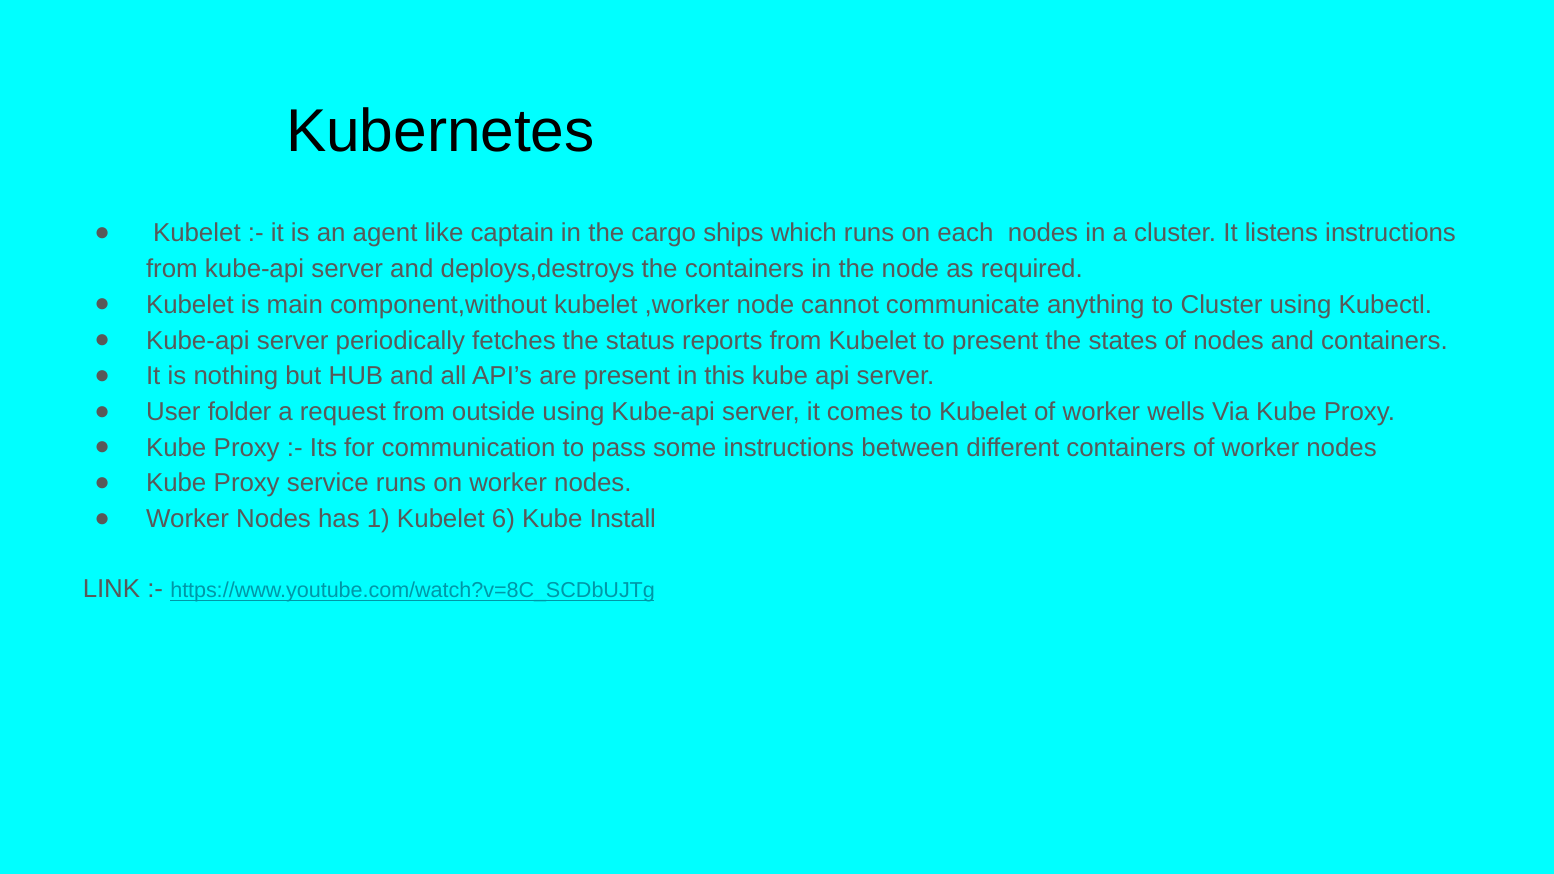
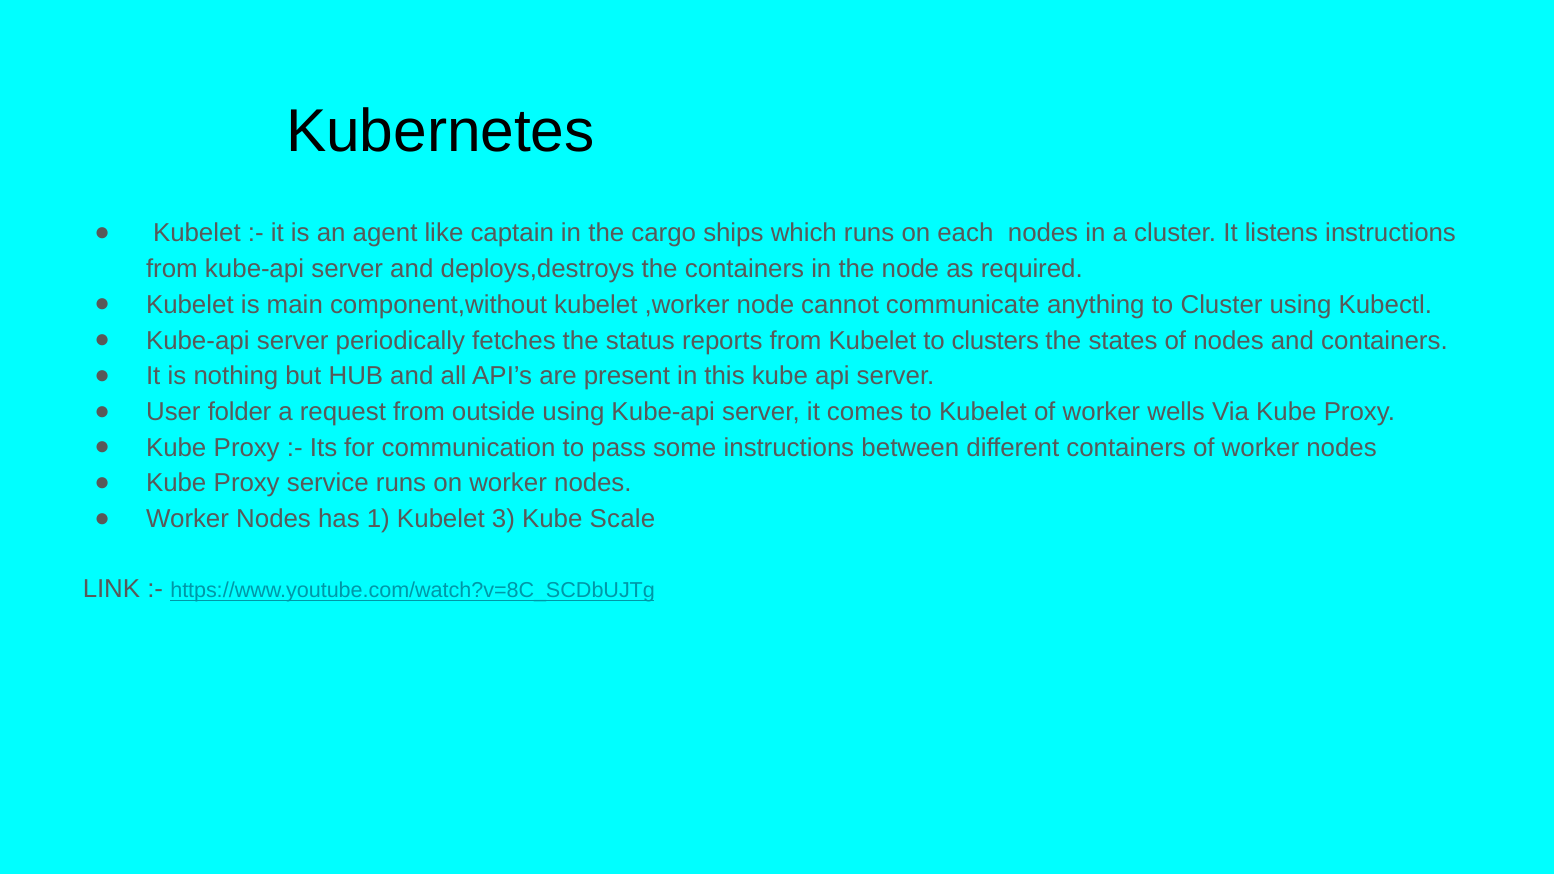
to present: present -> clusters (995, 341)
6: 6 -> 3 (503, 519)
Install: Install -> Scale (623, 519)
